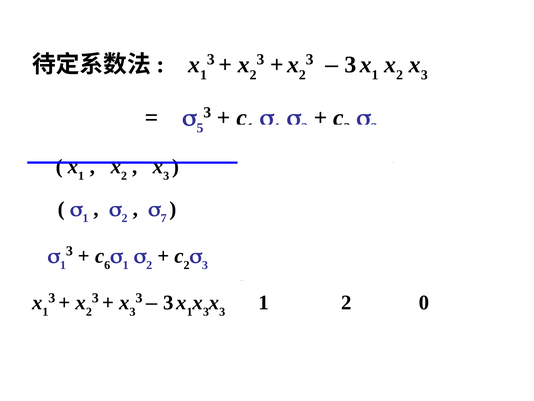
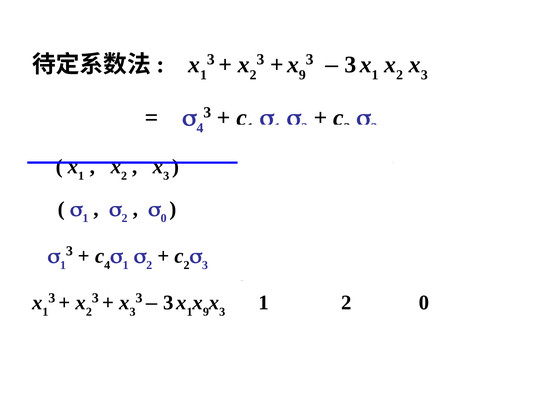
2: 2 -> 9 (302, 75)
5: 5 -> 4 (200, 128)
7: 7 -> 0 (164, 218)
6: 6 -> 4 (107, 265)
3: 3 -> 9 (206, 312)
